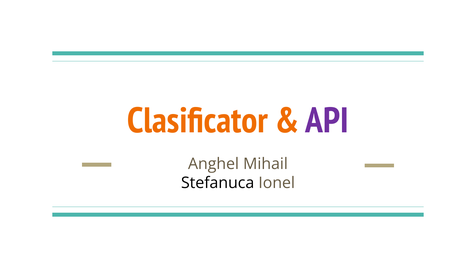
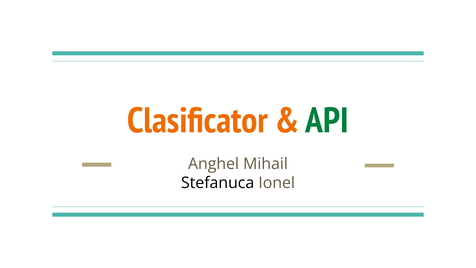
API colour: purple -> green (327, 121)
